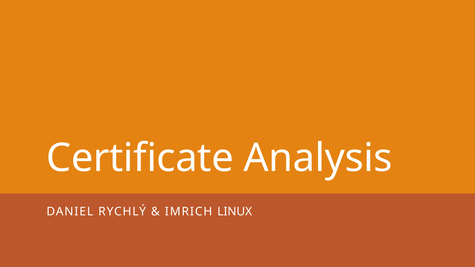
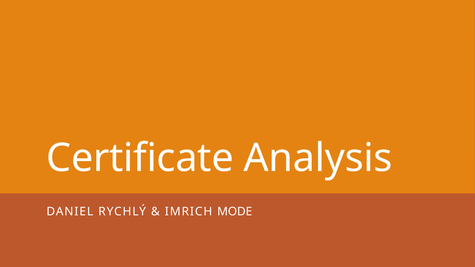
LINUX: LINUX -> MODE (235, 212)
